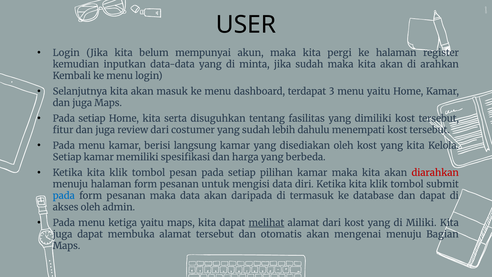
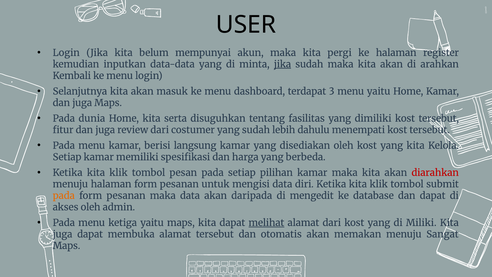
jika underline: none -> present (282, 64)
setiap: setiap -> dunia (92, 118)
pada colour: blue -> orange (64, 196)
termasuk: termasuk -> mengedit (312, 196)
mengenai: mengenai -> memakan (358, 234)
Bagian: Bagian -> Sangat (442, 234)
